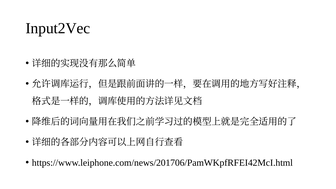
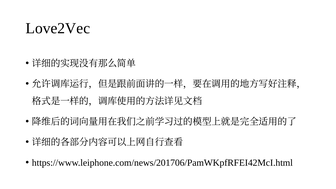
Input2Vec: Input2Vec -> Love2Vec (58, 28)
